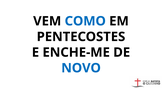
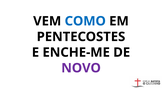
NOVO colour: blue -> purple (81, 68)
